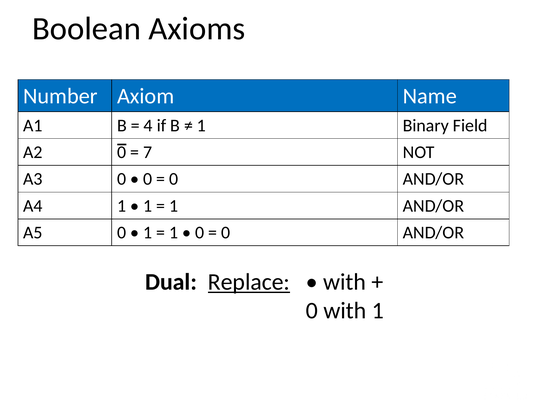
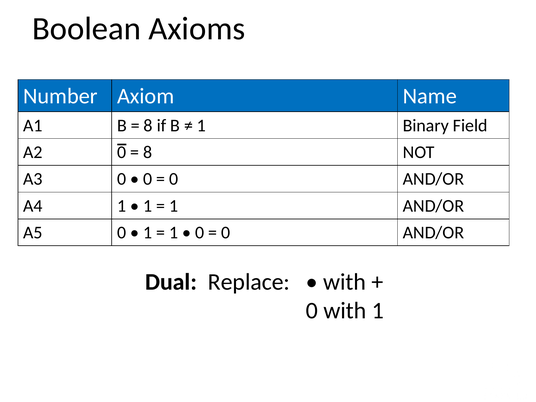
4: 4 -> 8 (148, 125)
7: 7 -> 8 (148, 152)
Replace underline: present -> none (249, 282)
